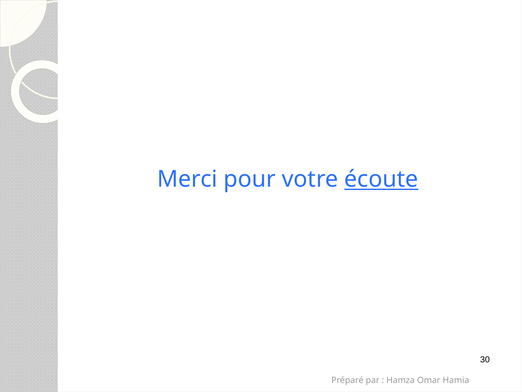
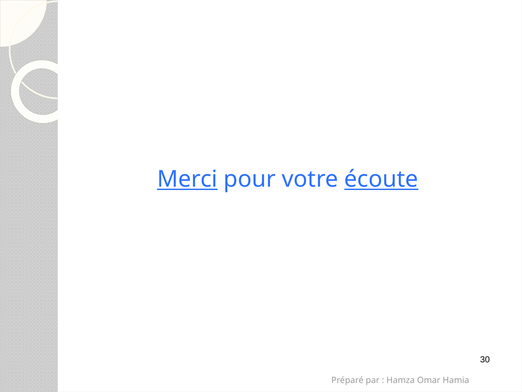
Merci underline: none -> present (187, 179)
